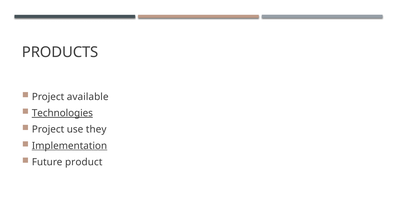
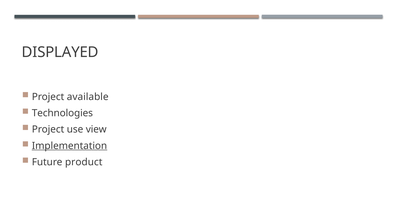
PRODUCTS: PRODUCTS -> DISPLAYED (60, 52)
Technologies underline: present -> none (62, 113)
they: they -> view (96, 130)
